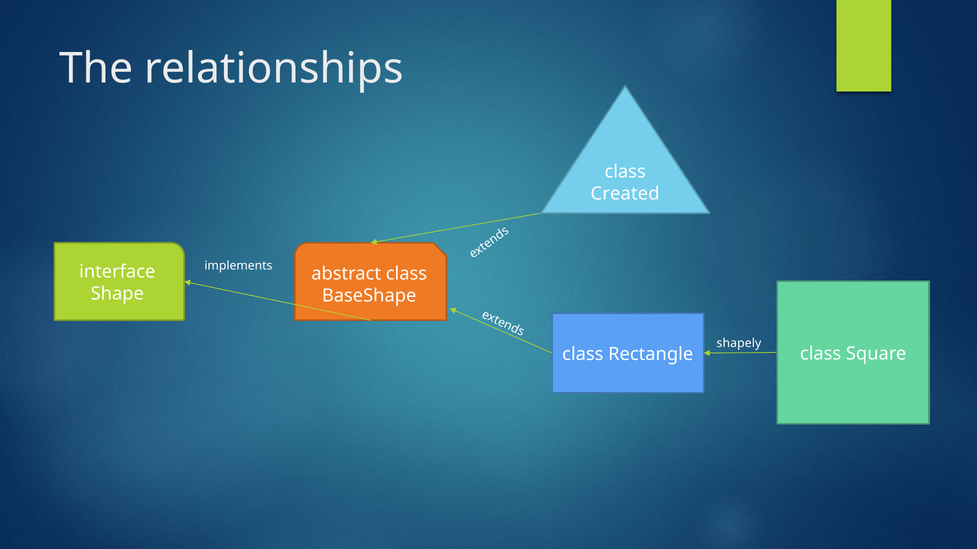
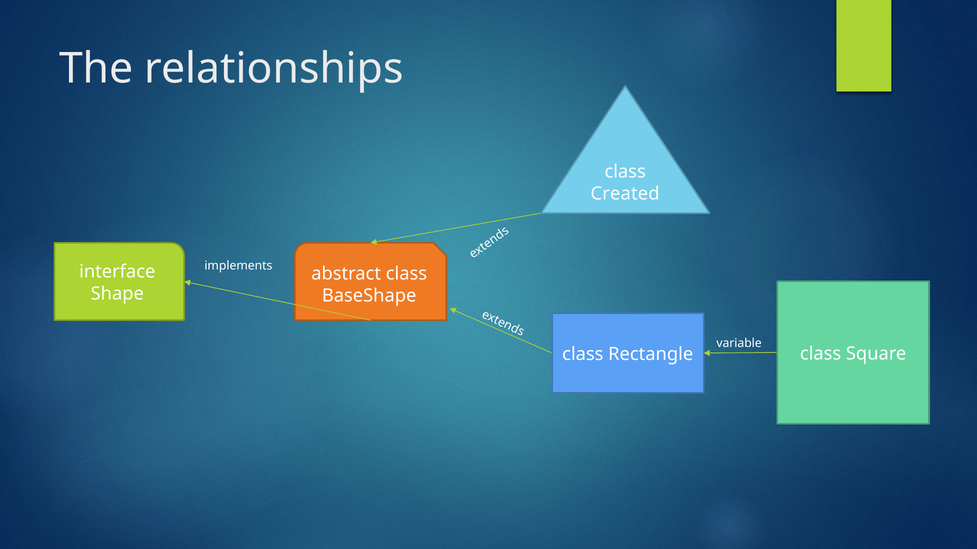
shapely: shapely -> variable (739, 344)
